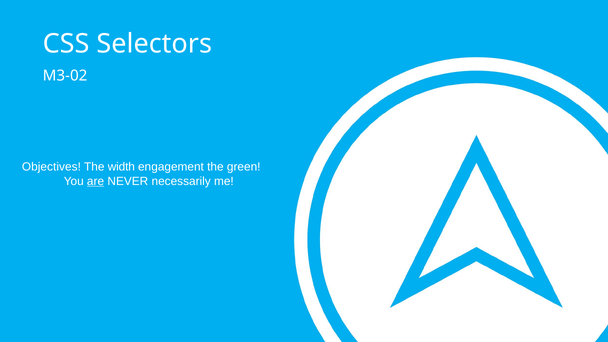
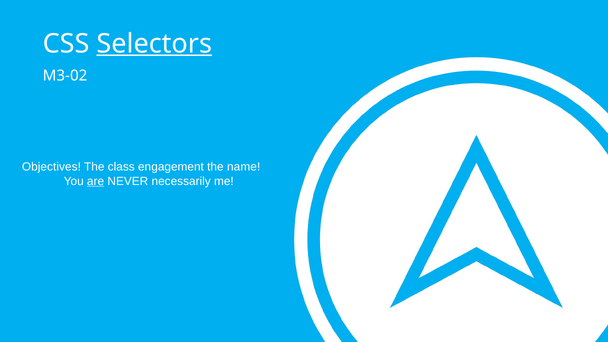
Selectors underline: none -> present (154, 44)
width: width -> class (121, 167)
green: green -> name (244, 167)
